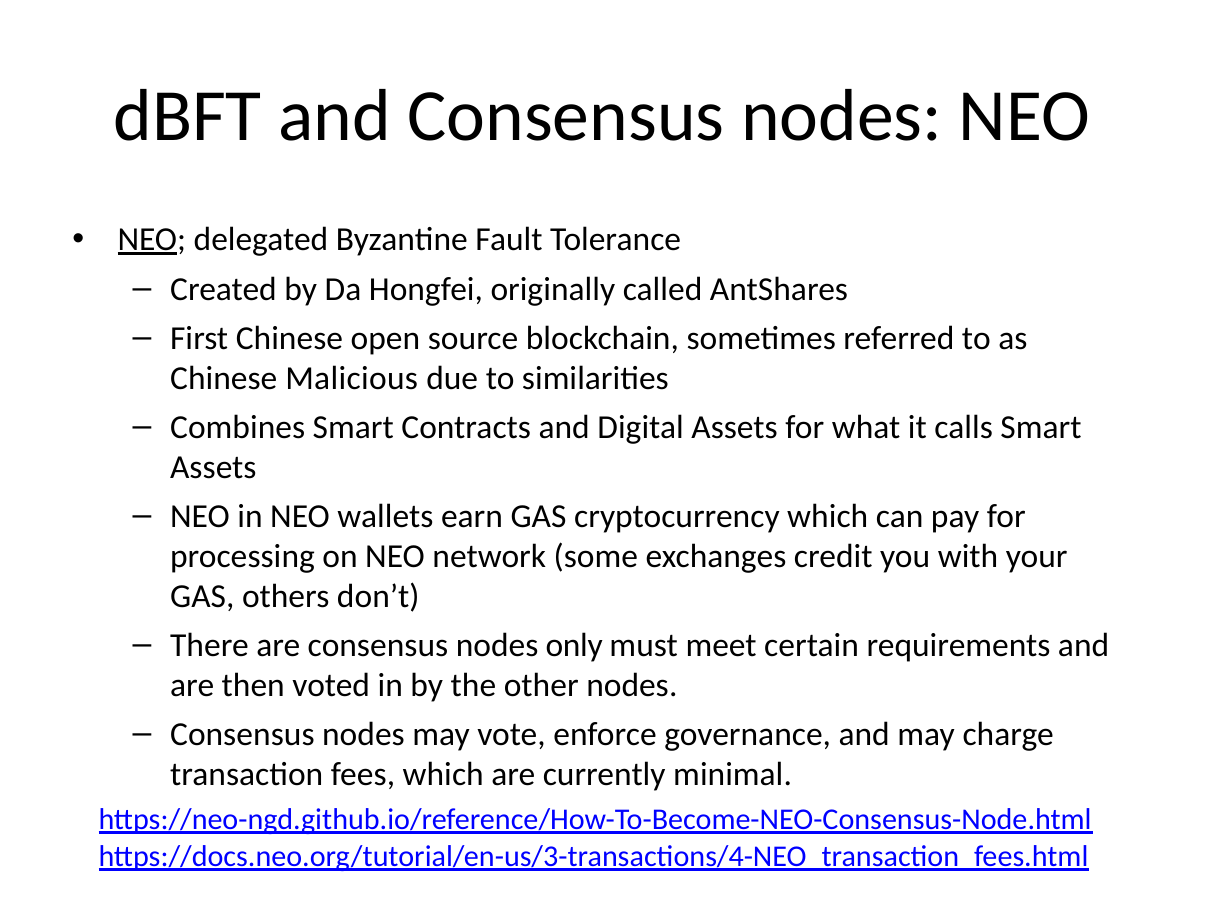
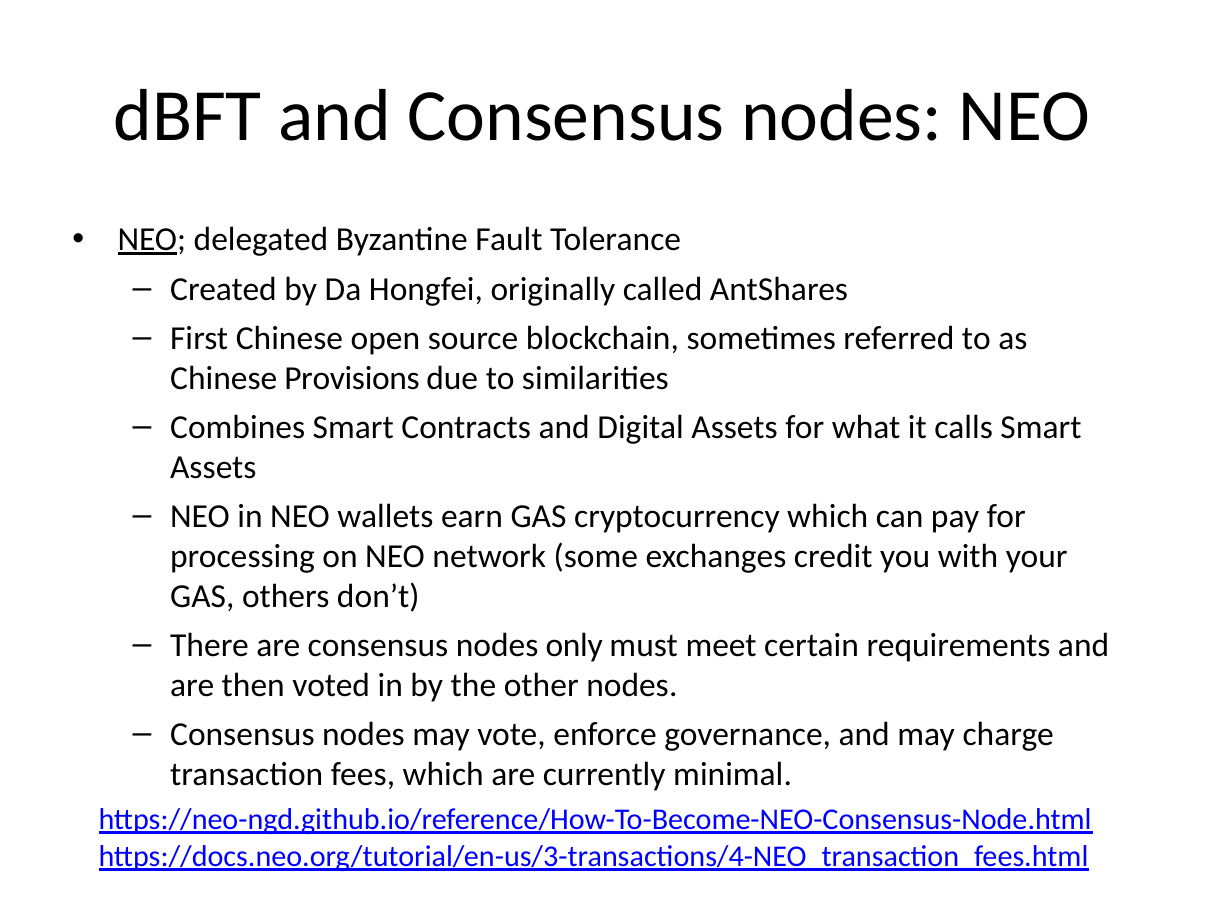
Malicious: Malicious -> Provisions (352, 378)
